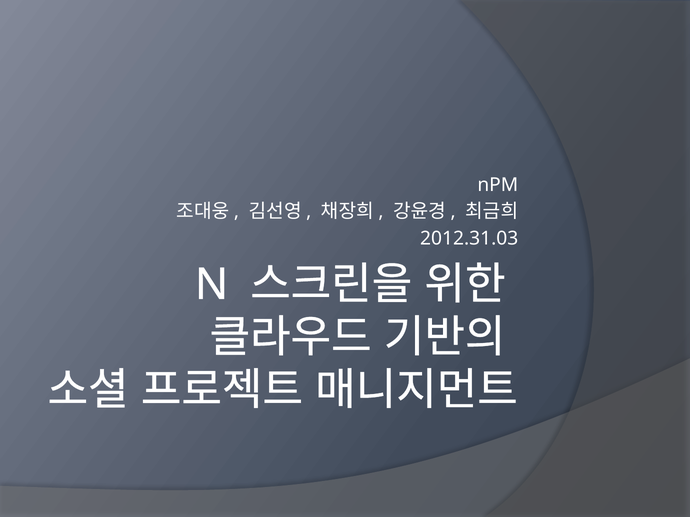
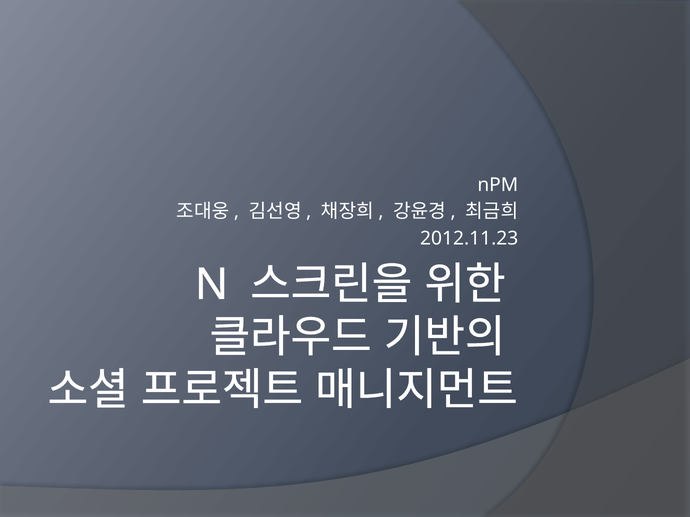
2012.31.03: 2012.31.03 -> 2012.11.23 (469, 239)
